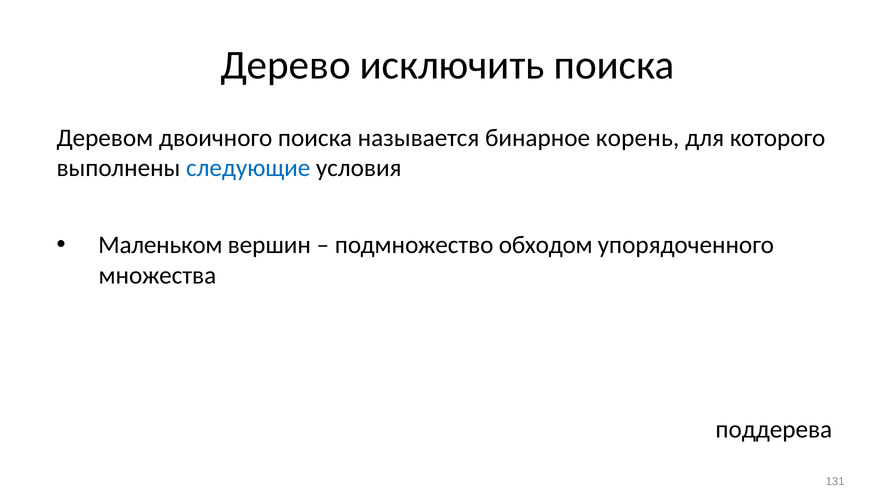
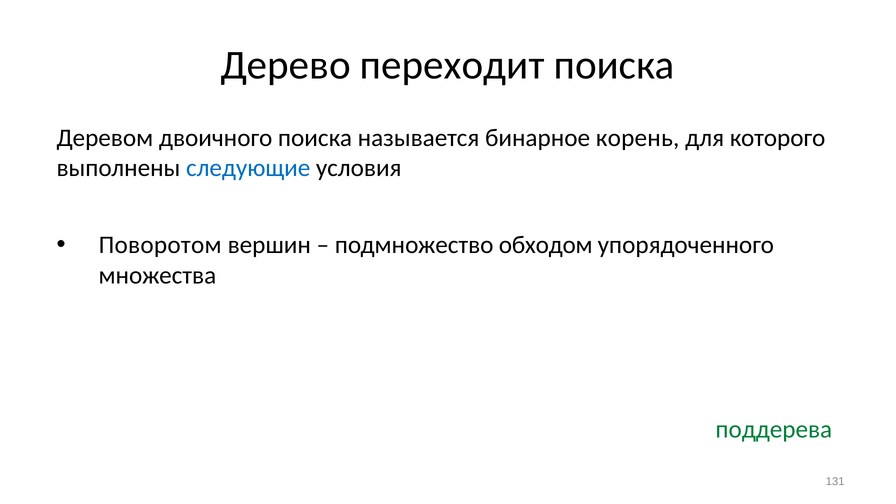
исключить: исключить -> переходит (452, 65)
Маленьком: Маленьком -> Поворотом (160, 245)
поддерева colour: black -> green (774, 429)
